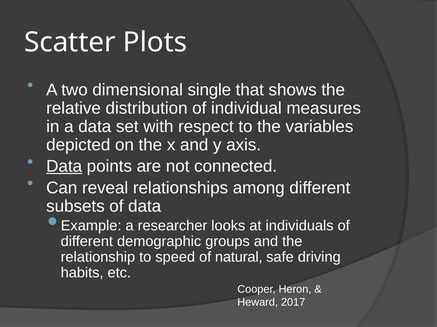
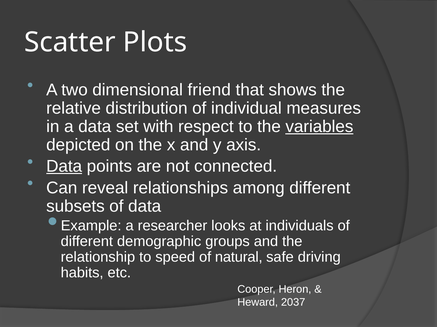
single: single -> friend (209, 90)
variables underline: none -> present (319, 127)
2017: 2017 -> 2037 (293, 303)
